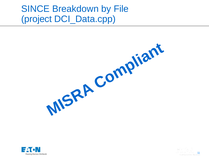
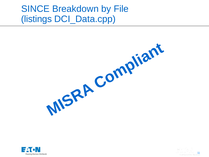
project: project -> listings (37, 19)
